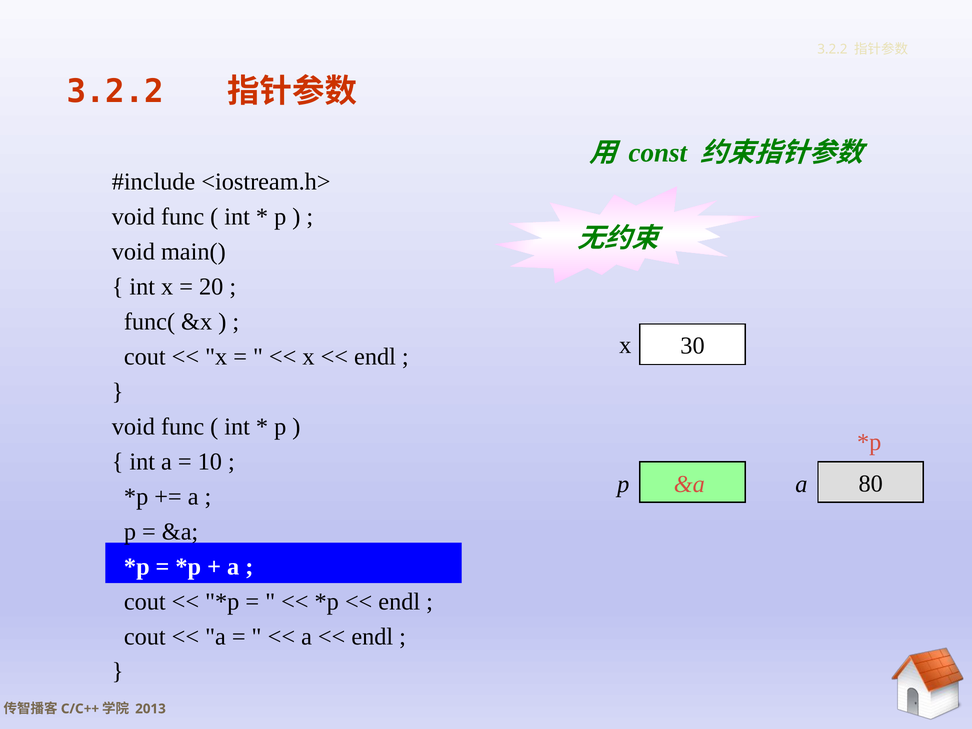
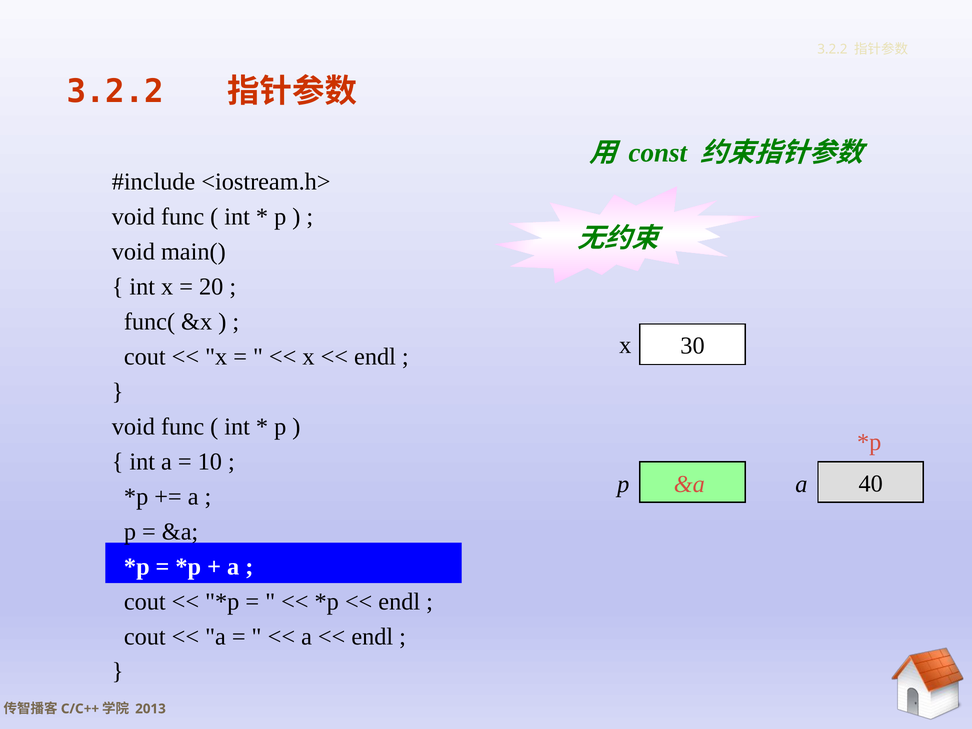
80: 80 -> 40 (871, 484)
